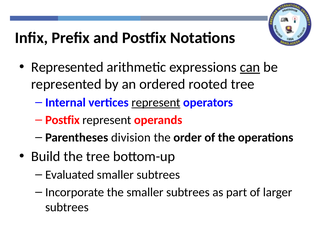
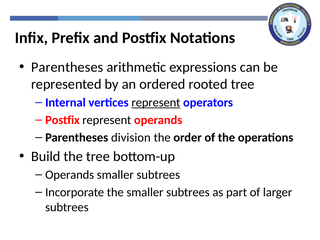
Represented: Represented -> Parentheses (67, 67)
can underline: present -> none (250, 67)
Evaluated: Evaluated -> Operands (70, 175)
